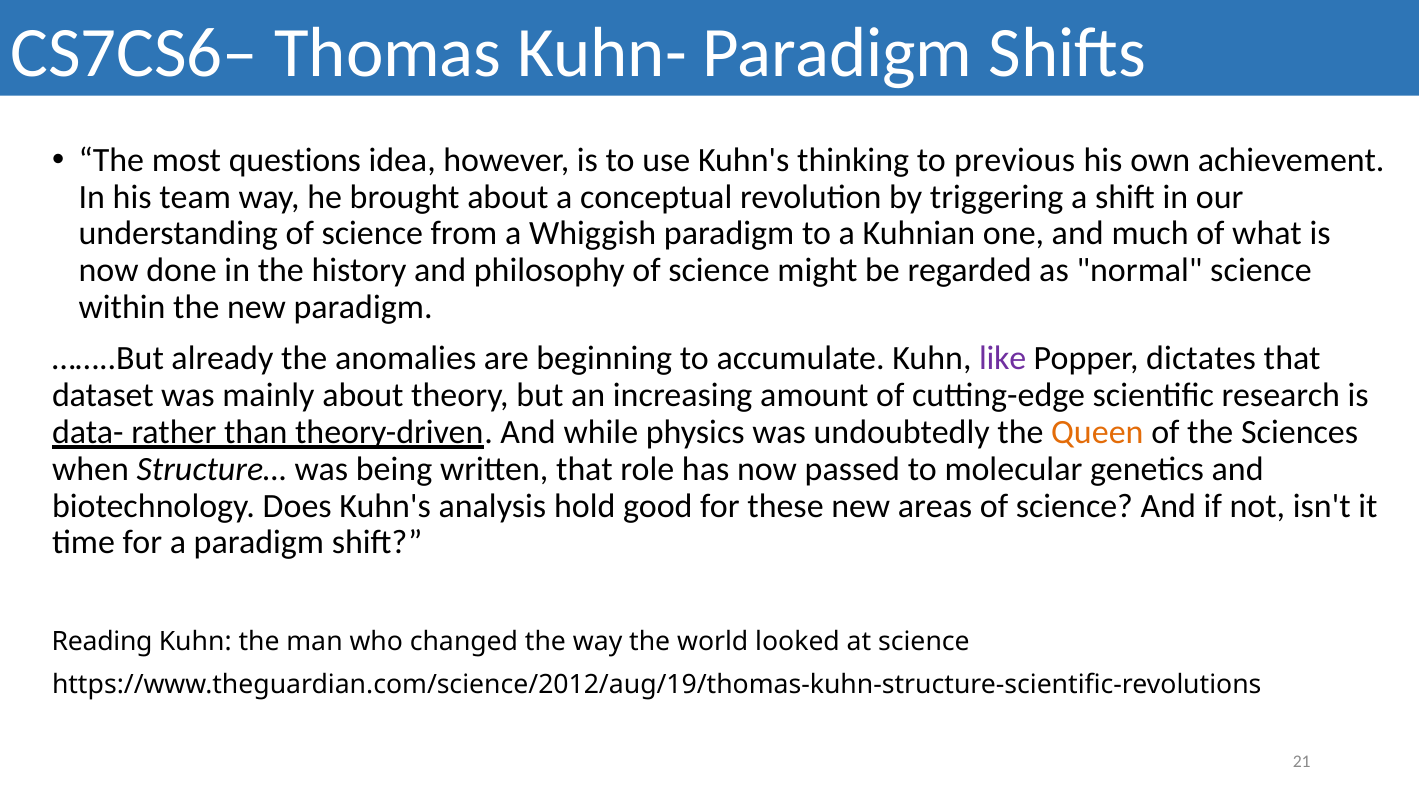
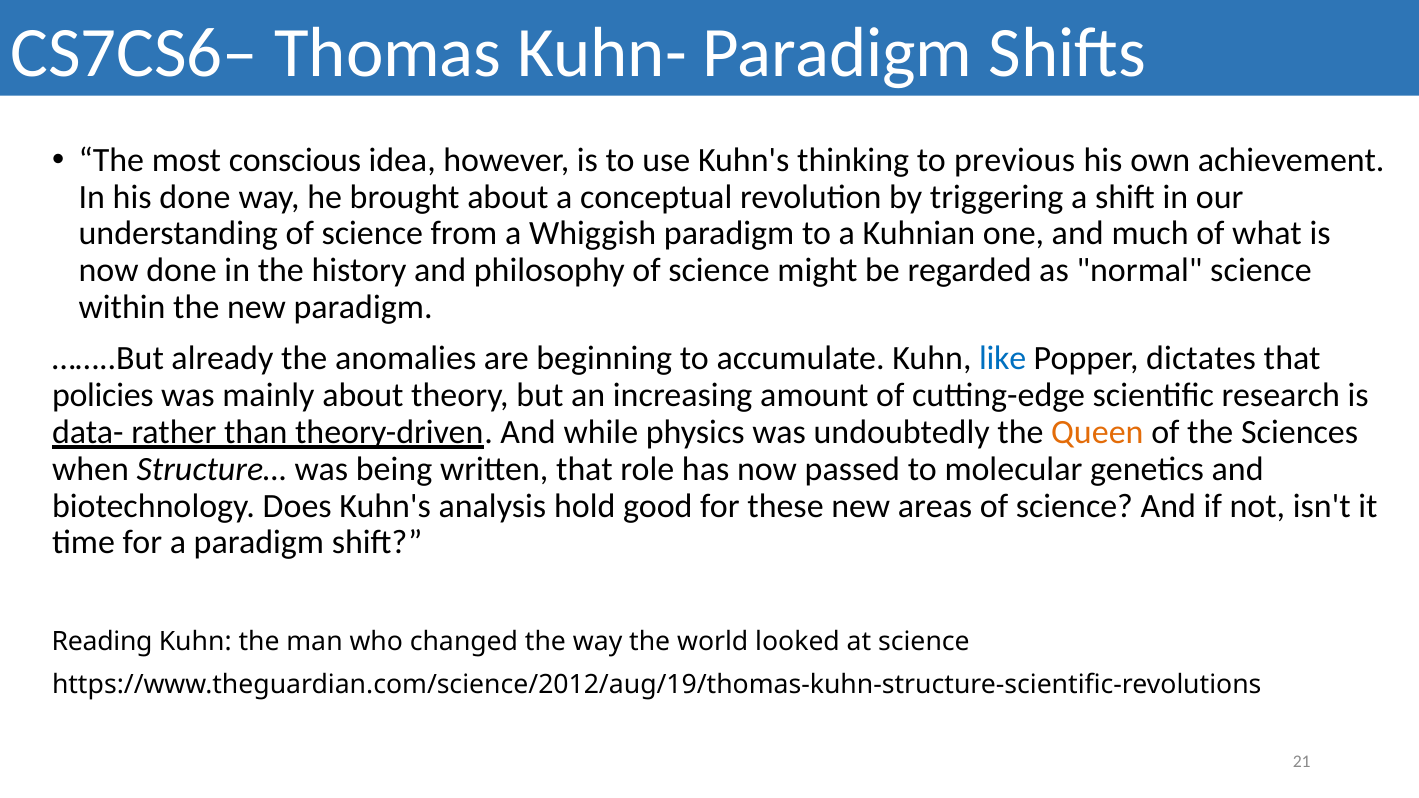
questions: questions -> conscious (295, 160)
his team: team -> done (195, 197)
like colour: purple -> blue (1003, 358)
dataset: dataset -> policies (103, 395)
